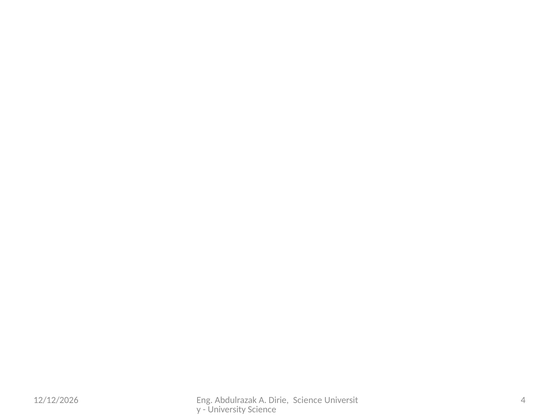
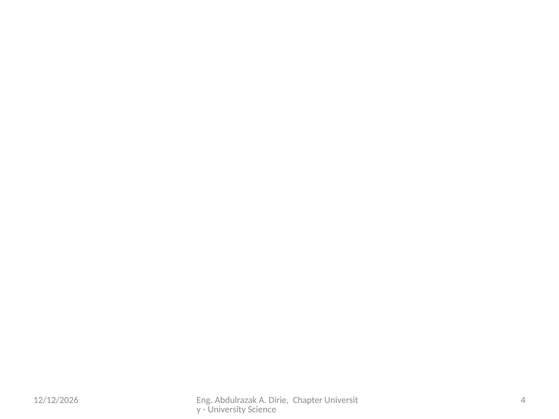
Dirie Science: Science -> Chapter (308, 400)
